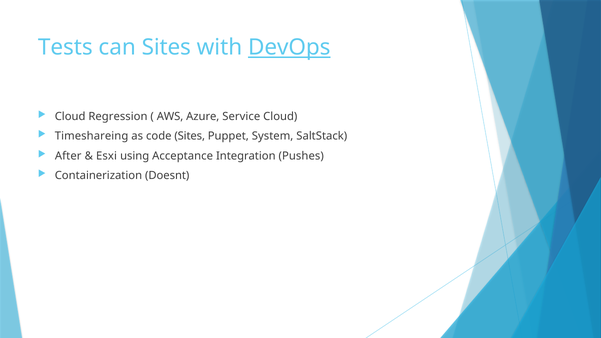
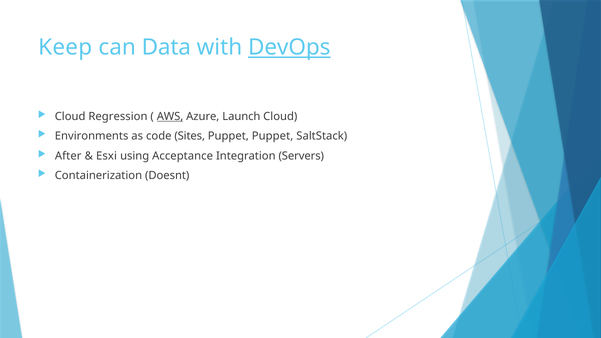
Tests: Tests -> Keep (65, 47)
can Sites: Sites -> Data (166, 47)
AWS underline: none -> present (170, 116)
Service: Service -> Launch (241, 116)
Timeshareing: Timeshareing -> Environments (92, 136)
Puppet System: System -> Puppet (273, 136)
Pushes: Pushes -> Servers (301, 156)
